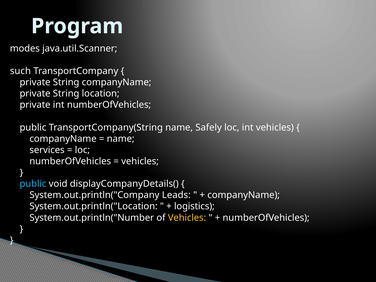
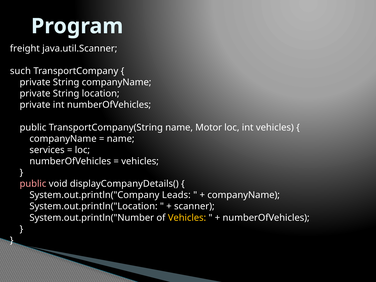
modes: modes -> freight (25, 48)
Safely: Safely -> Motor (209, 127)
public colour: light blue -> pink (33, 184)
logistics: logistics -> scanner (194, 206)
